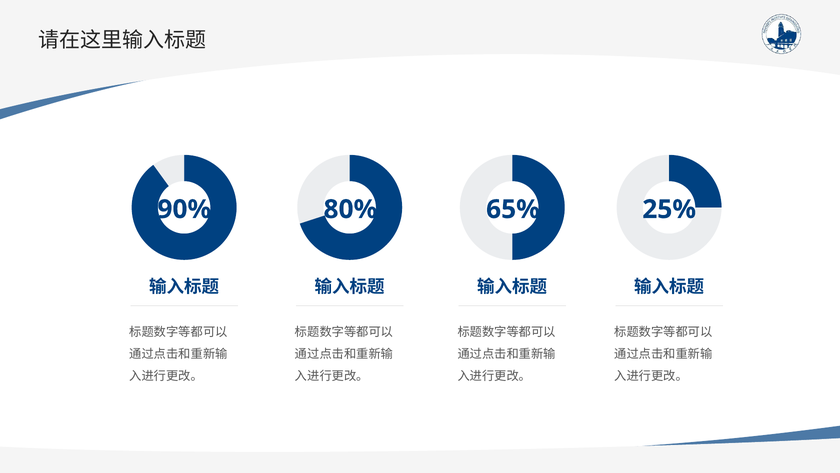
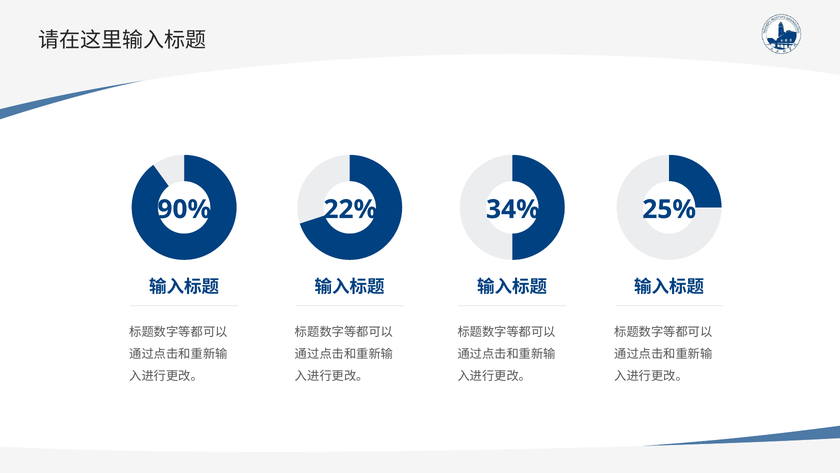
80%: 80% -> 22% (350, 209)
65%: 65% -> 34% (513, 209)
